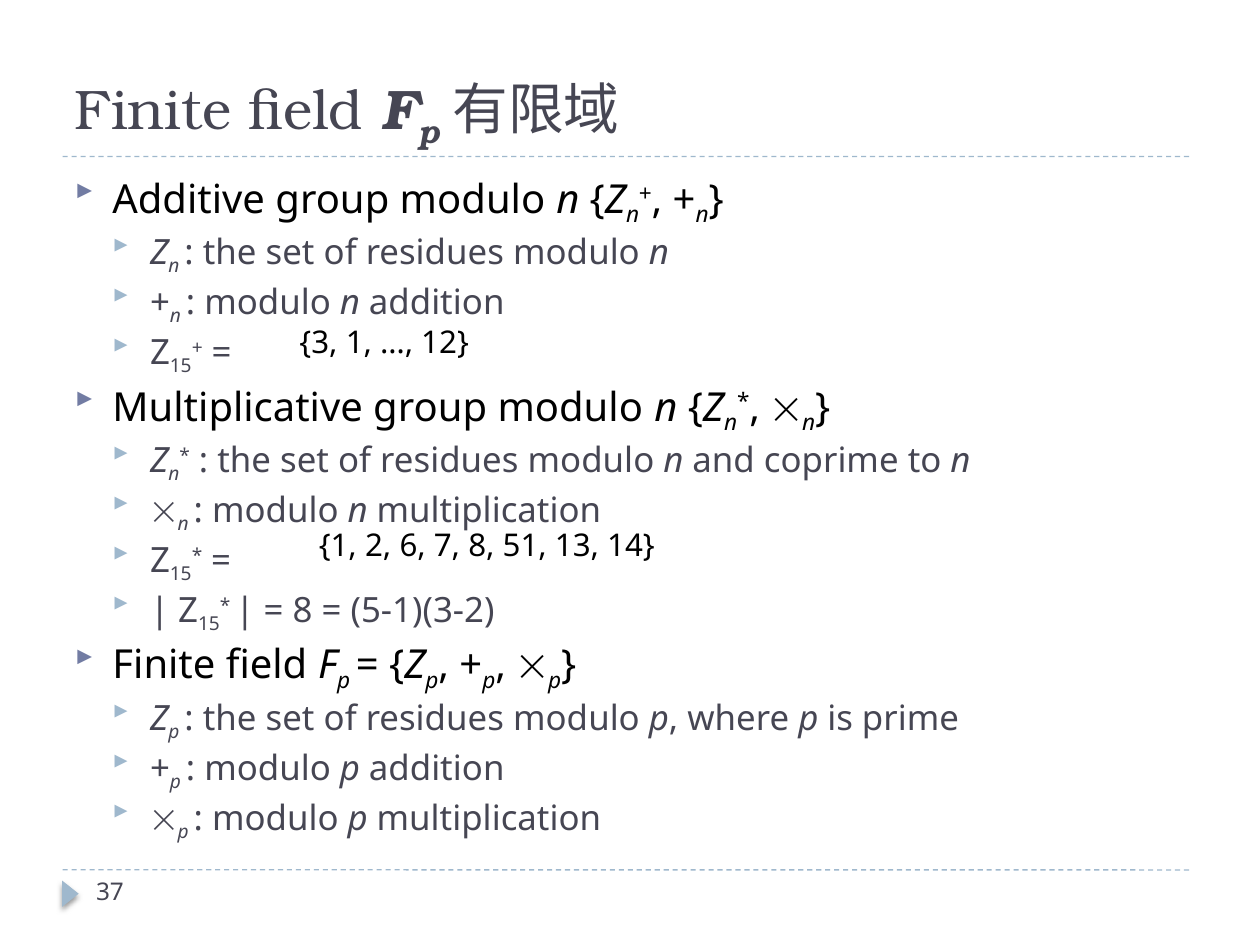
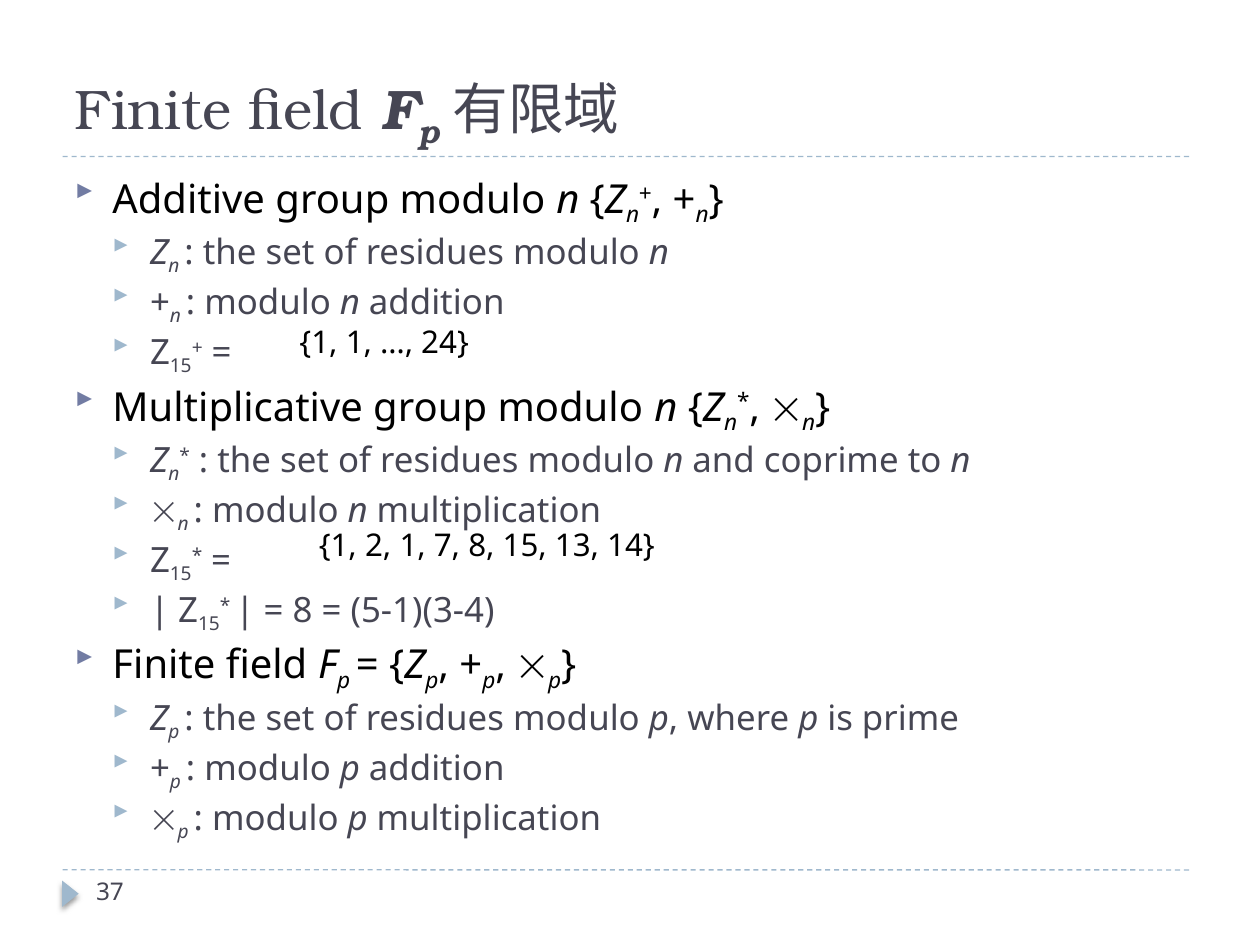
3: 3 -> 1 (318, 343)
12: 12 -> 24 (445, 343)
2 6: 6 -> 1 (413, 546)
8 51: 51 -> 15 (525, 546)
5-1)(3-2: 5-1)(3-2 -> 5-1)(3-4 (423, 611)
